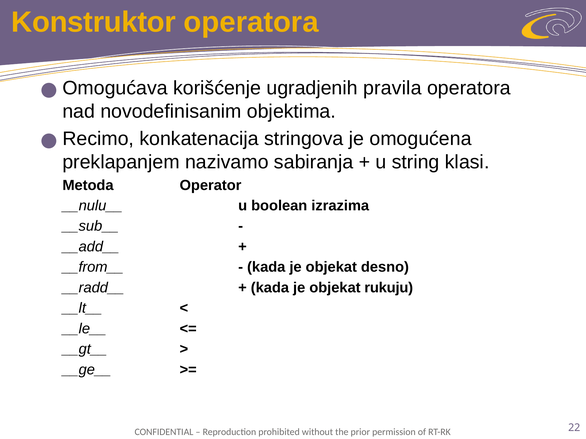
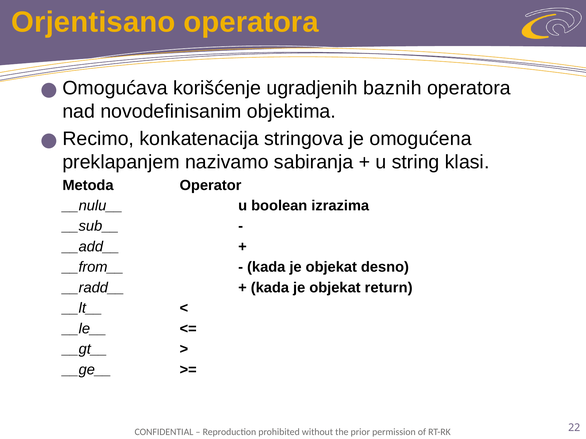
Konstruktor: Konstruktor -> Orjentisano (93, 22)
pravila: pravila -> baznih (392, 88)
rukuju: rukuju -> return (389, 288)
